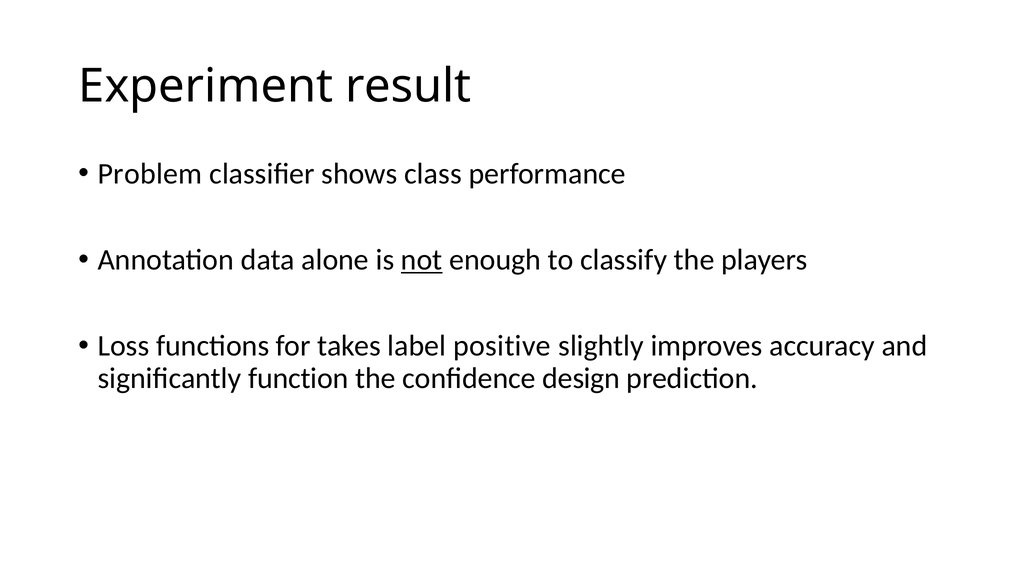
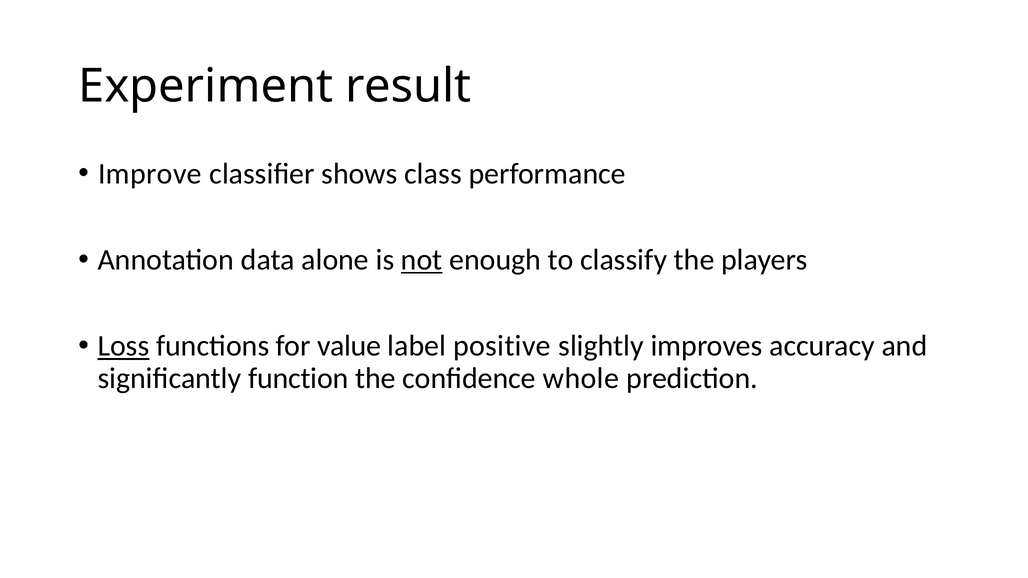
Problem: Problem -> Improve (150, 174)
Loss underline: none -> present (124, 346)
takes: takes -> value (349, 346)
design: design -> whole (581, 379)
